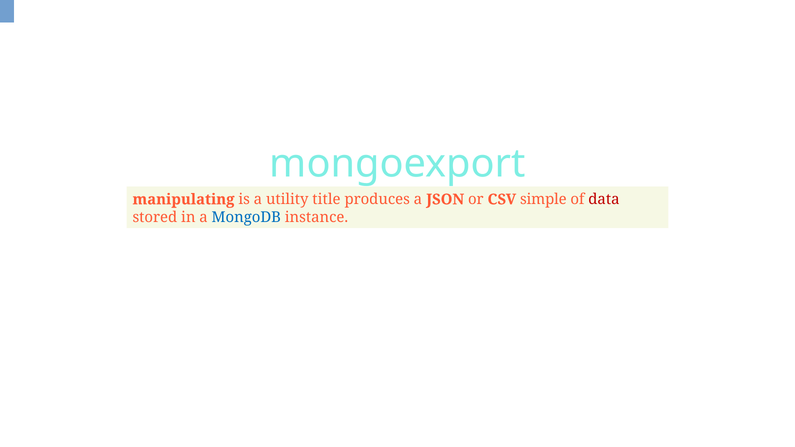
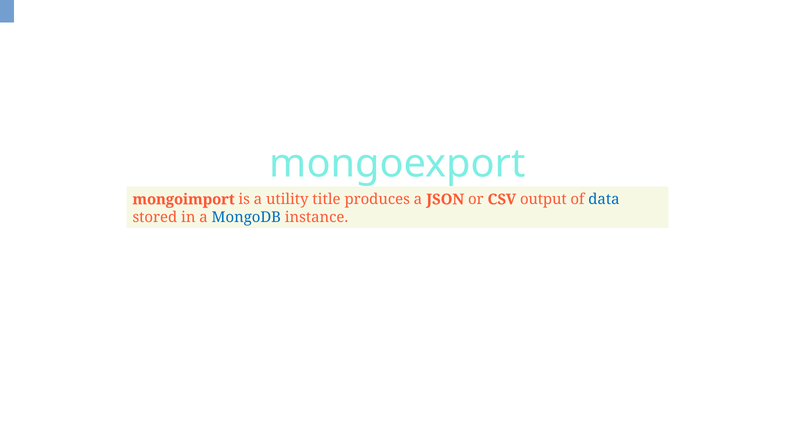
manipulating: manipulating -> mongoimport (184, 200)
simple: simple -> output (543, 200)
data colour: red -> blue (604, 200)
